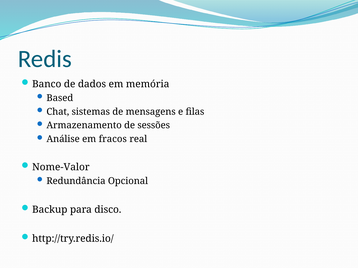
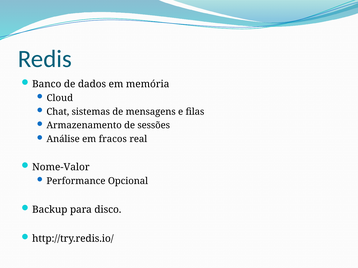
Based: Based -> Cloud (60, 98)
Redundância: Redundância -> Performance (76, 181)
